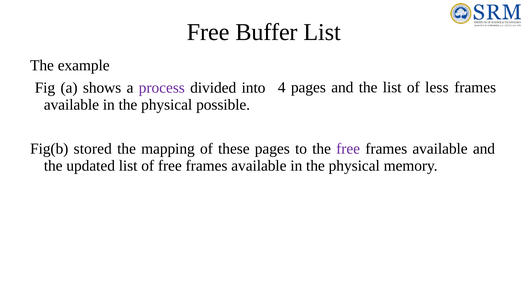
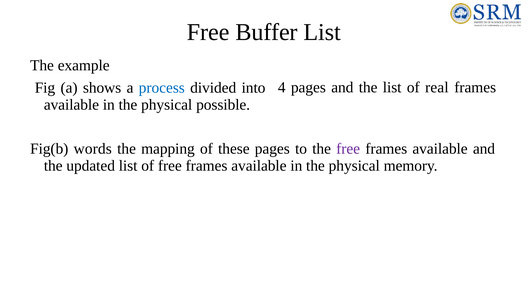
less: less -> real (437, 88)
process colour: purple -> blue (162, 88)
stored: stored -> words (93, 149)
